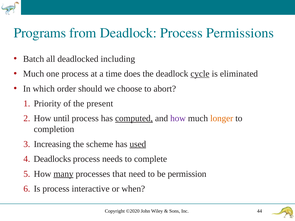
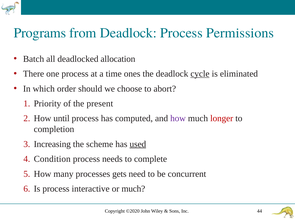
including: including -> allocation (118, 59)
Much: Much -> There (34, 74)
does: does -> ones (132, 74)
computed underline: present -> none (134, 119)
longer colour: orange -> red (222, 119)
Deadlocks: Deadlocks -> Condition (52, 159)
many underline: present -> none (63, 174)
that: that -> gets (119, 174)
permission: permission -> concurrent (187, 174)
or when: when -> much (133, 189)
